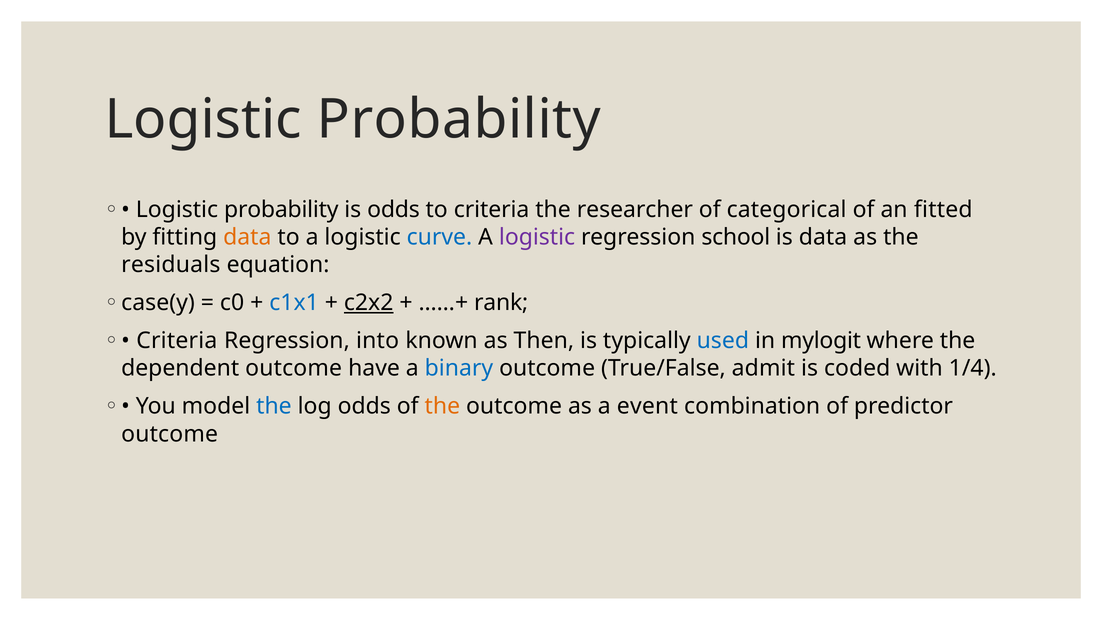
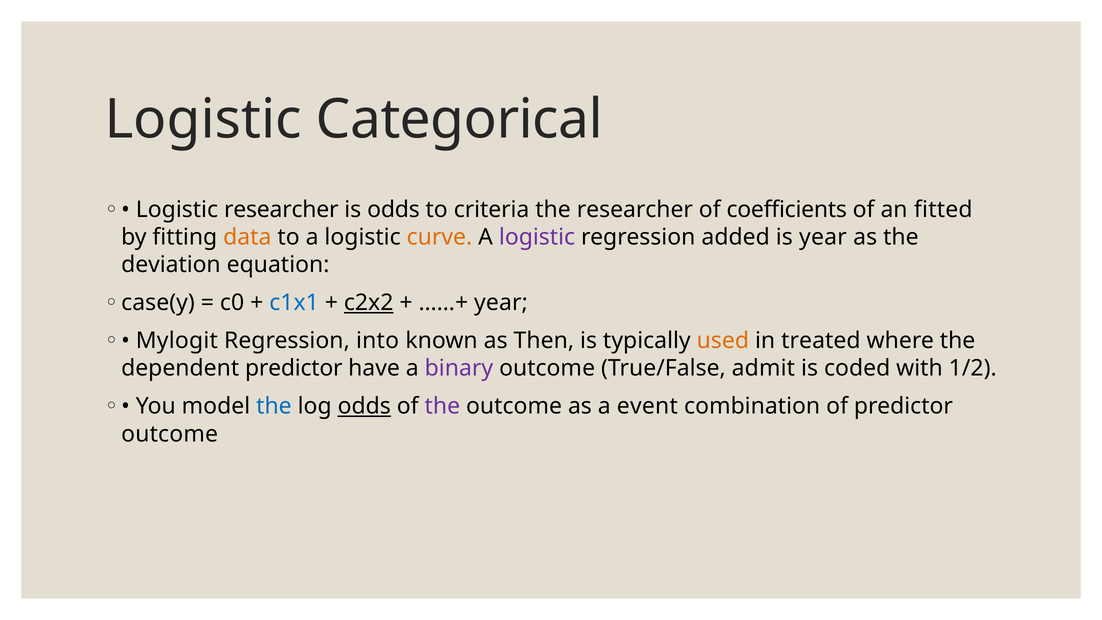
Probability: Probability -> Categorical (459, 120)
probability: probability -> researcher (281, 210)
categorical: categorical -> coefficients (787, 210)
curve colour: blue -> orange (439, 237)
school: school -> added (736, 237)
is data: data -> year (823, 237)
residuals: residuals -> deviation (171, 265)
rank: rank -> year (501, 303)
Criteria: Criteria -> Mylogit (177, 341)
used colour: blue -> orange (723, 341)
mylogit: mylogit -> treated (821, 341)
dependent outcome: outcome -> predictor (294, 368)
binary colour: blue -> purple (459, 368)
1/4: 1/4 -> 1/2 (973, 368)
odds underline: none -> present (364, 406)
the colour: orange -> purple (442, 406)
